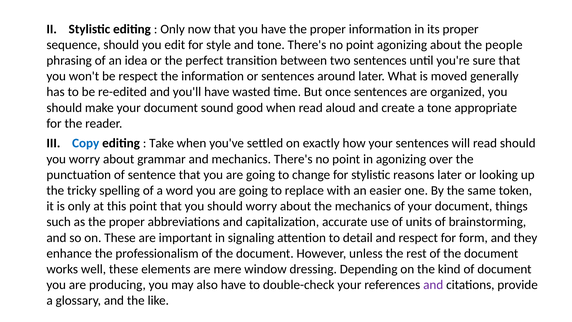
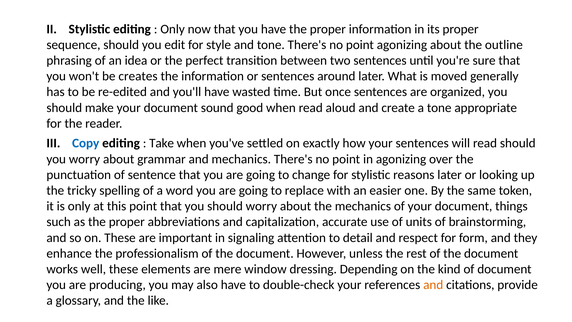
people: people -> outline (504, 45)
be respect: respect -> creates (138, 76)
and colour: purple -> orange (433, 285)
